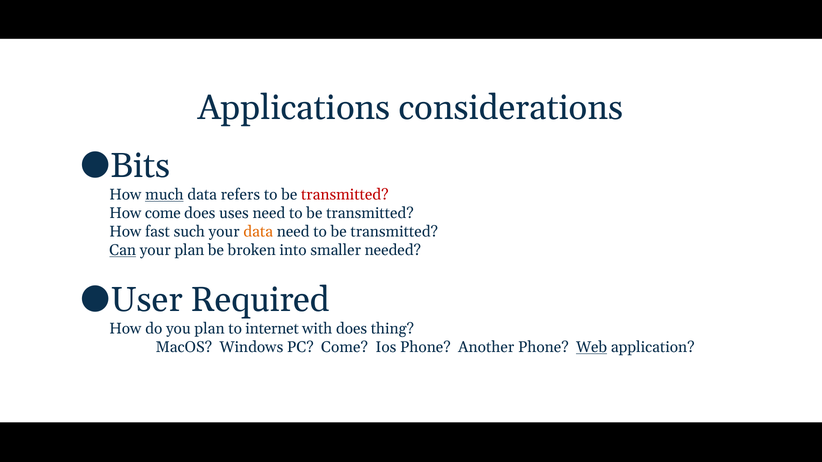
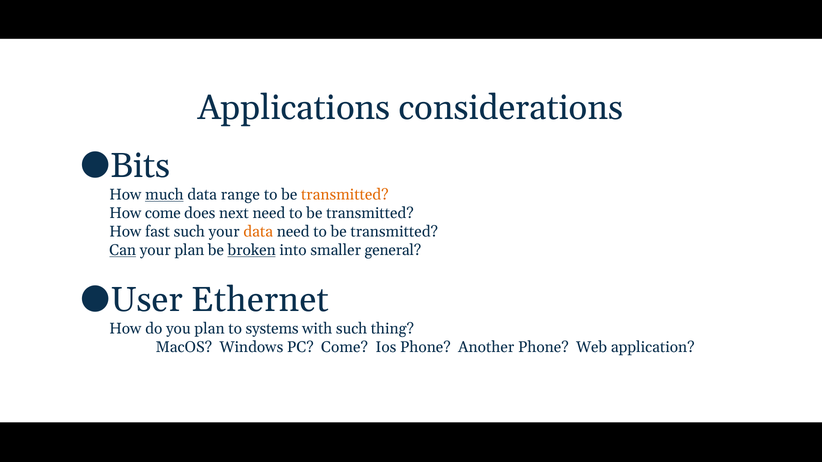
refers: refers -> range (240, 195)
transmitted colour: red -> orange (345, 195)
uses: uses -> next (234, 213)
broken underline: none -> present (252, 250)
needed: needed -> general (393, 250)
Required: Required -> Ethernet (260, 300)
internet: internet -> systems (272, 329)
with does: does -> such (352, 329)
Web underline: present -> none (592, 347)
